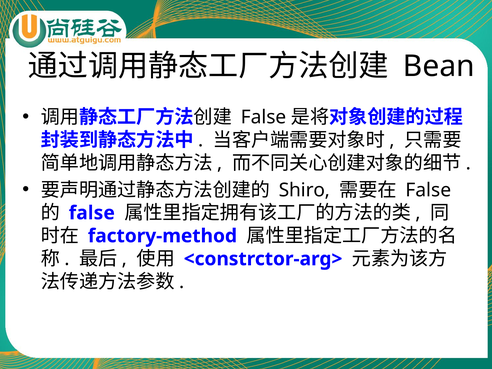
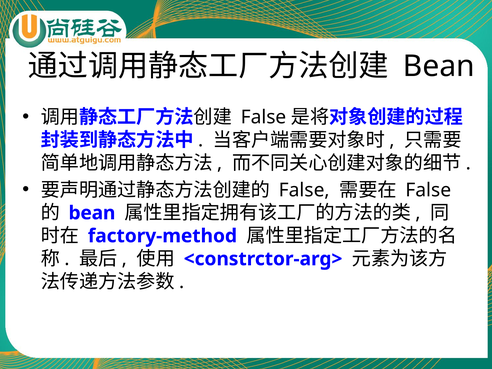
Shiro: Shiro -> False (304, 190)
false: false -> bean (92, 213)
